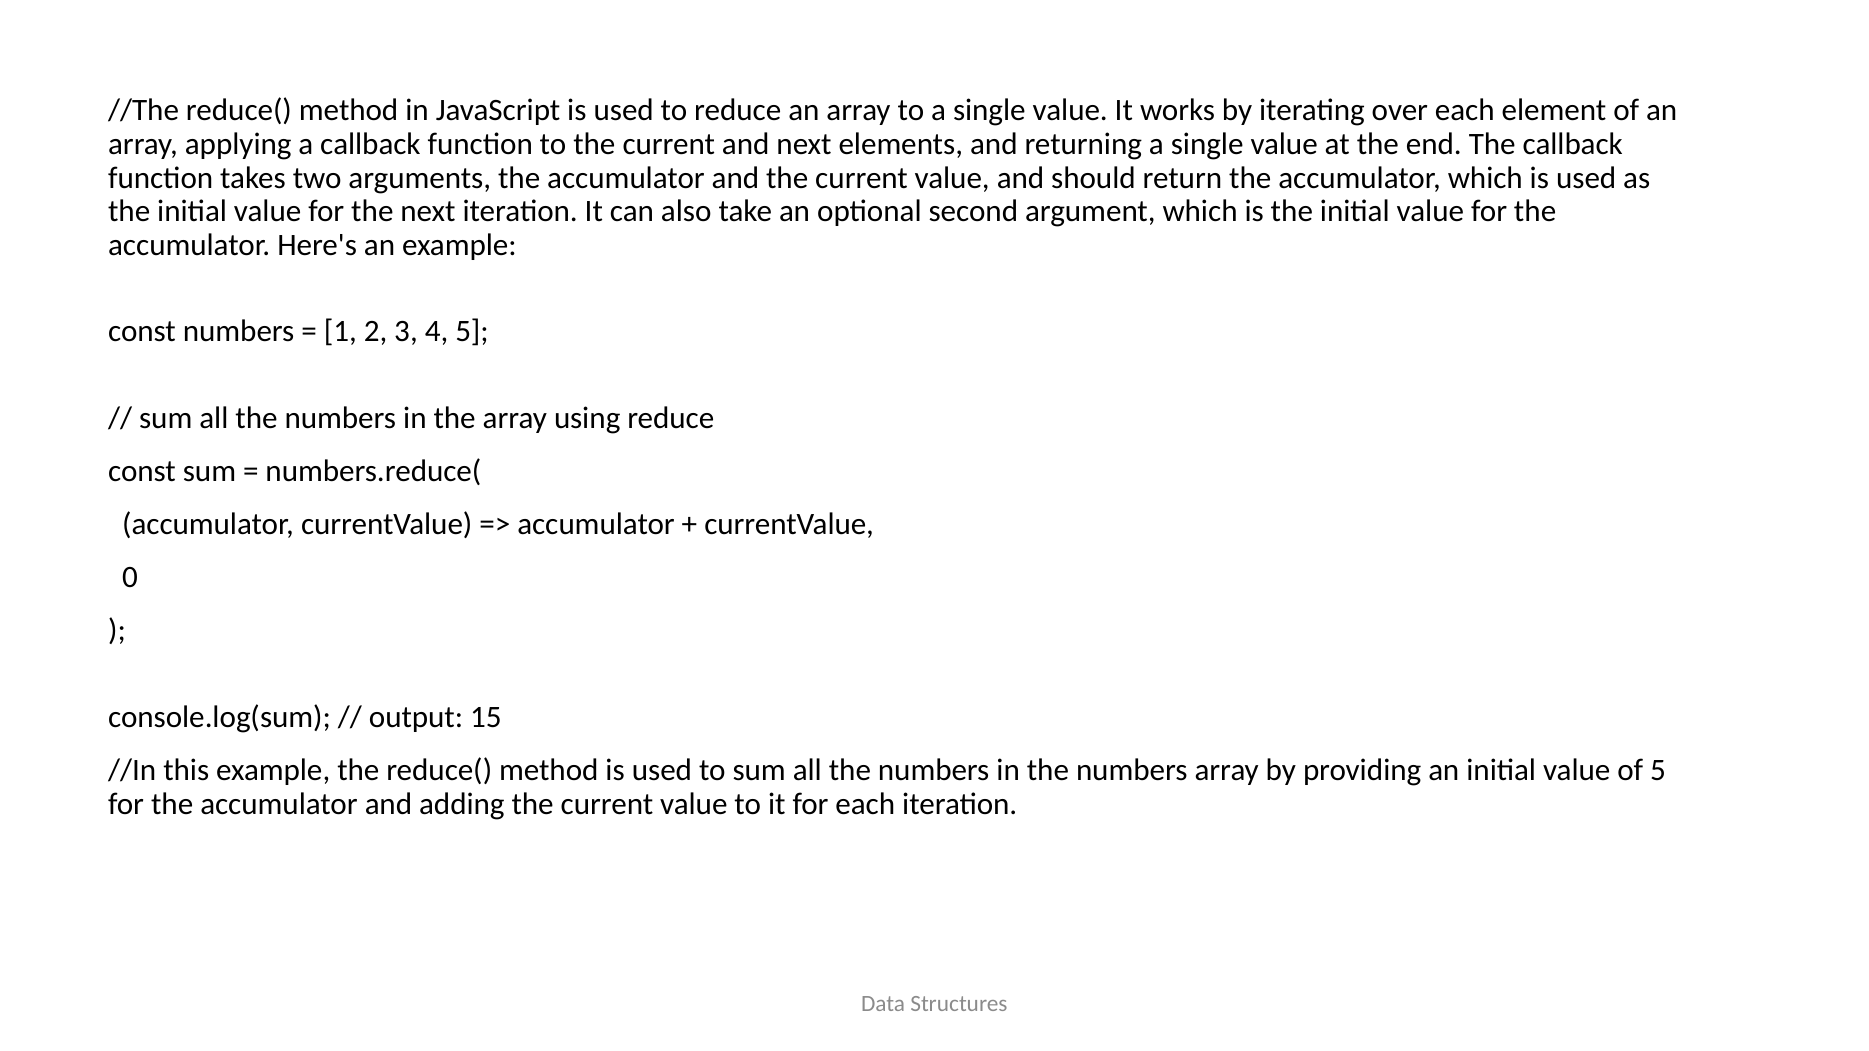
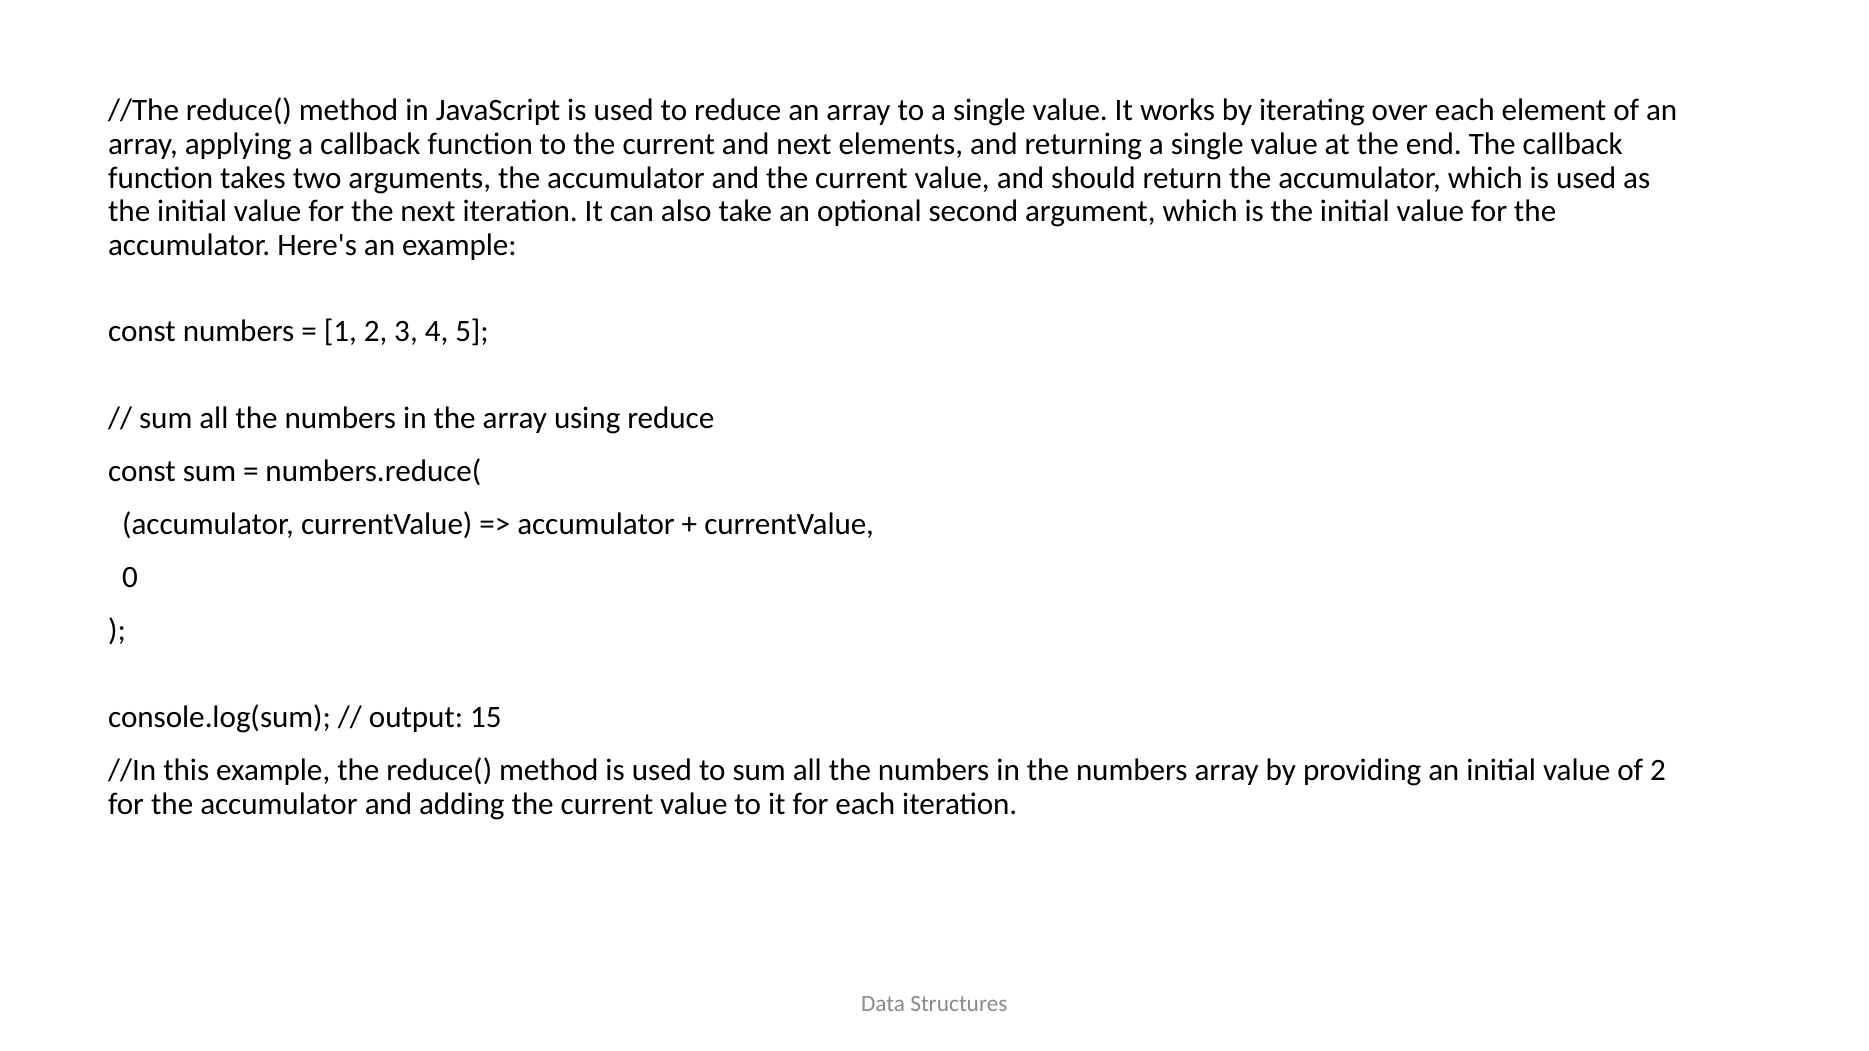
of 5: 5 -> 2 (1658, 771)
